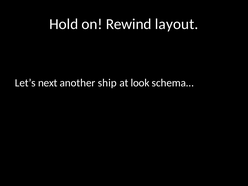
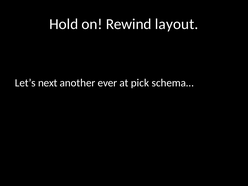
ship: ship -> ever (107, 83)
look: look -> pick (140, 83)
